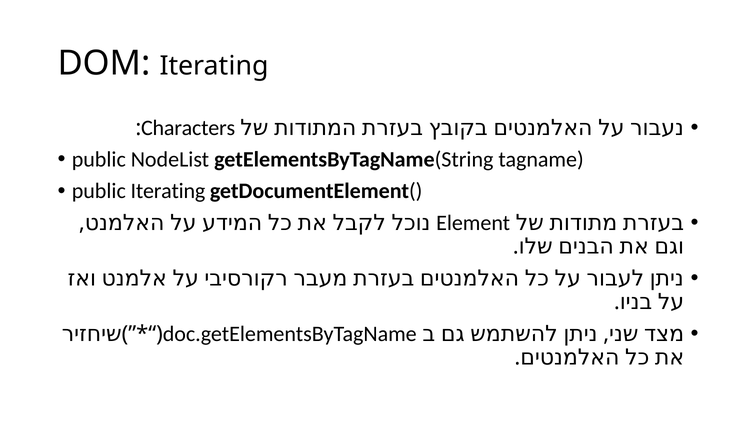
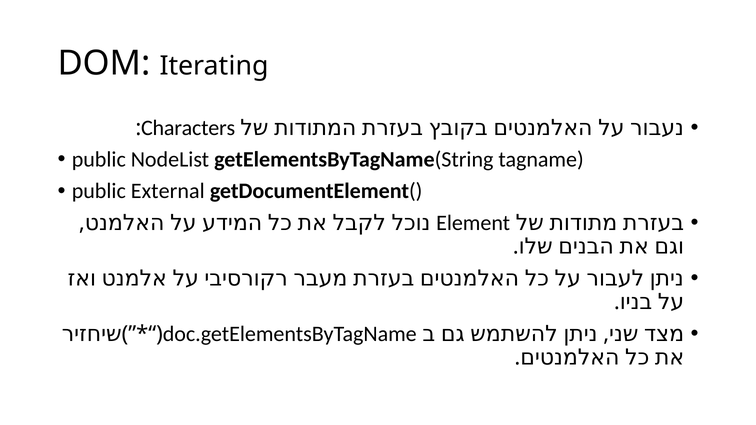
public Iterating: Iterating -> External (168, 191)
